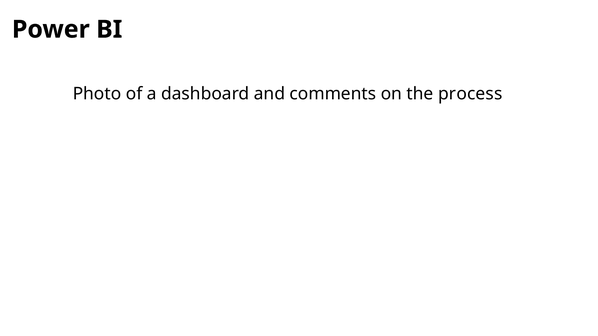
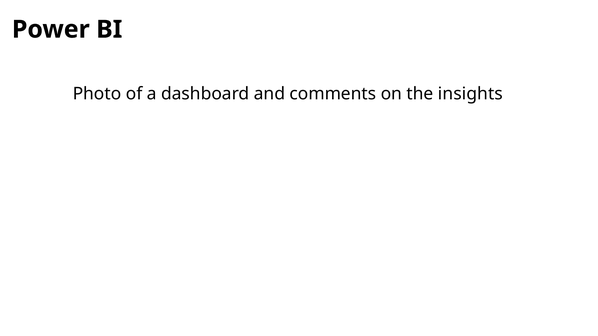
process: process -> insights (470, 94)
